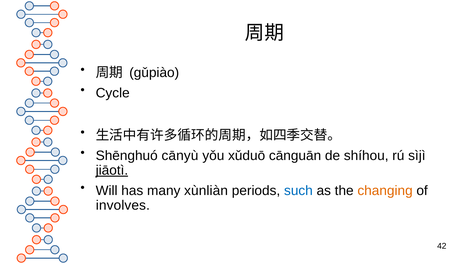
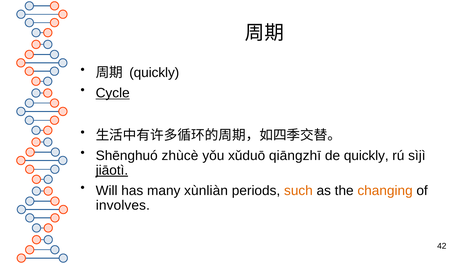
gǔpiào: gǔpiào -> quickly (154, 73)
Cycle underline: none -> present (113, 93)
cānyù: cānyù -> zhùcè (180, 156)
cānguān: cānguān -> qiāngzhī (295, 156)
de shíhou: shíhou -> quickly (366, 156)
such colour: blue -> orange (298, 191)
